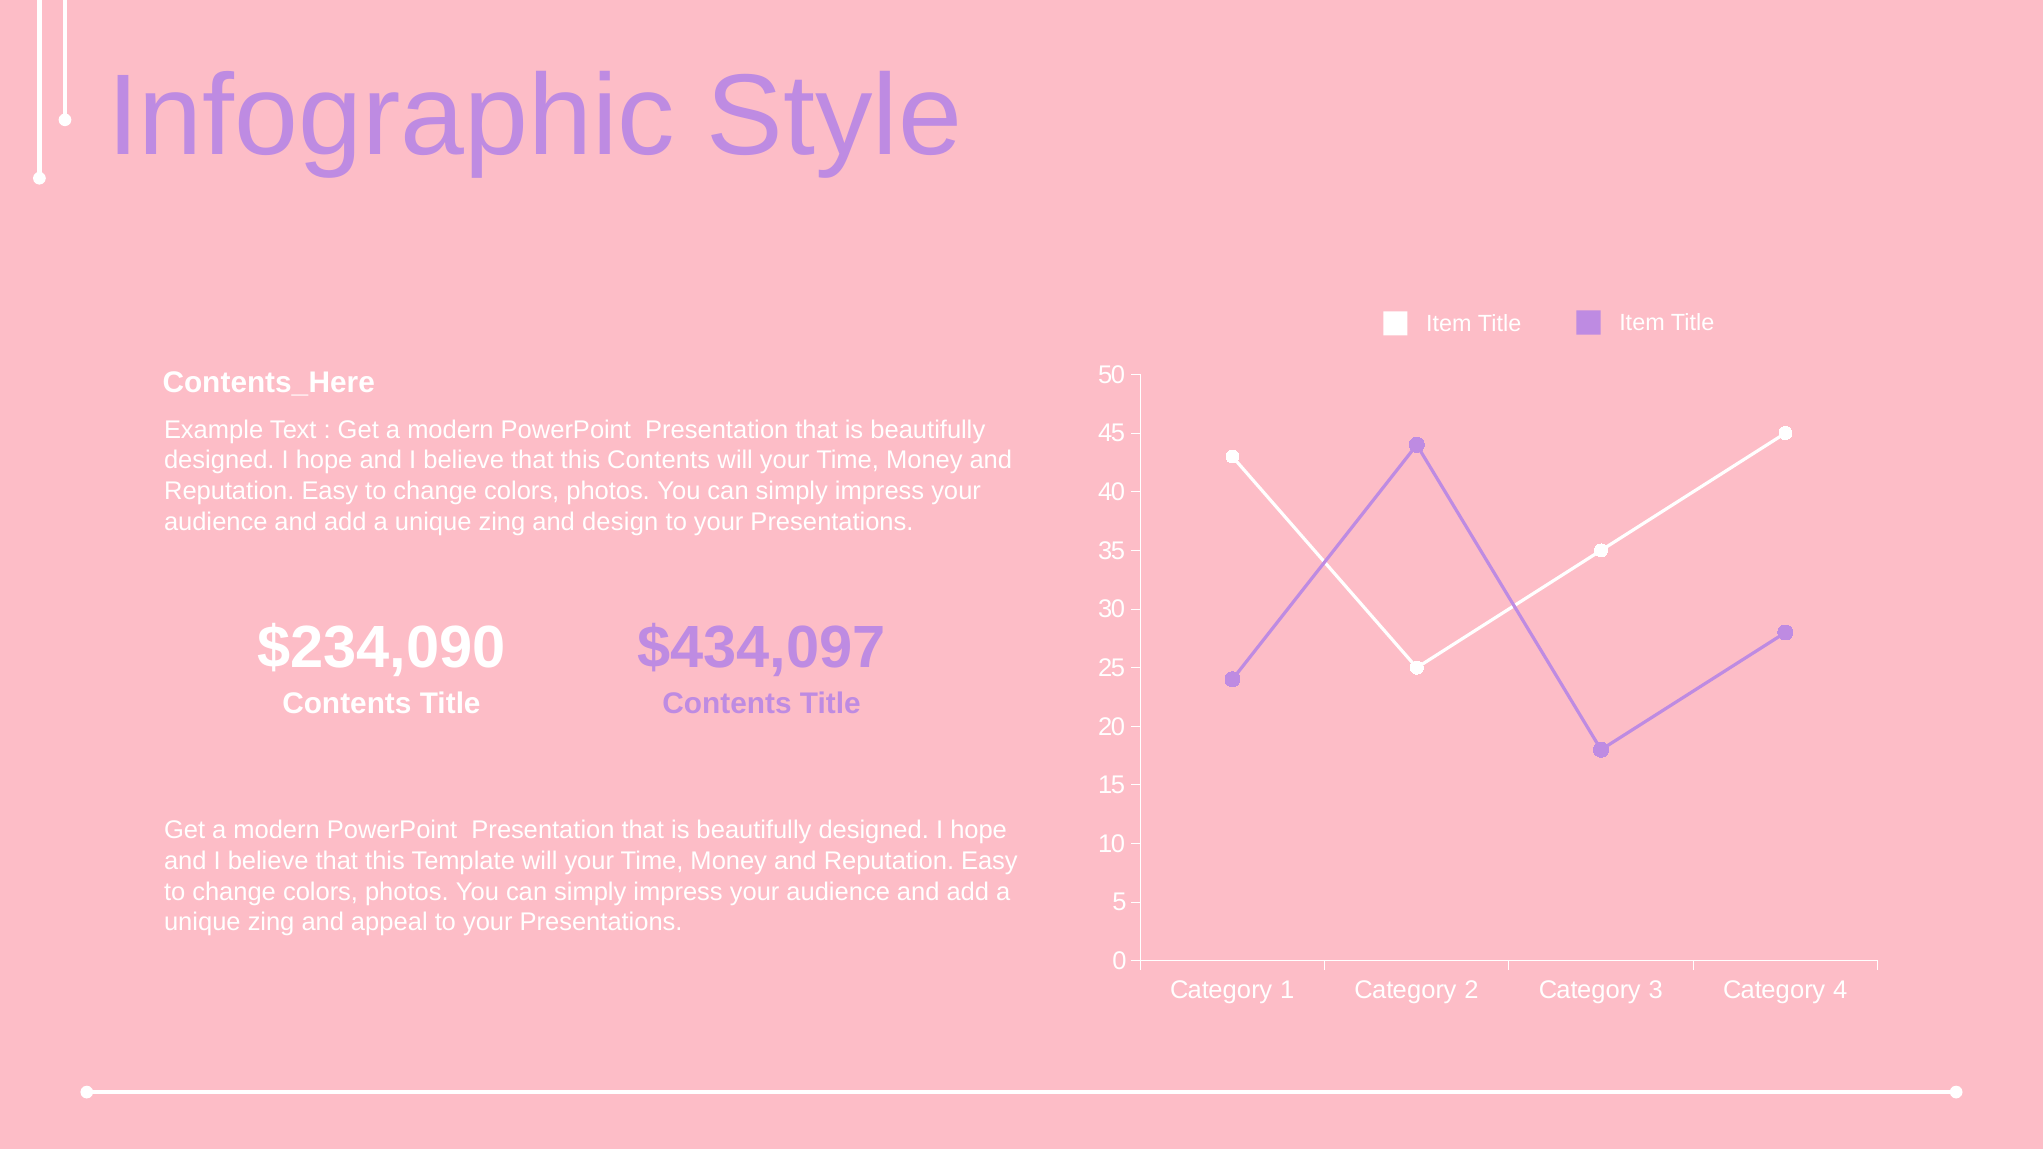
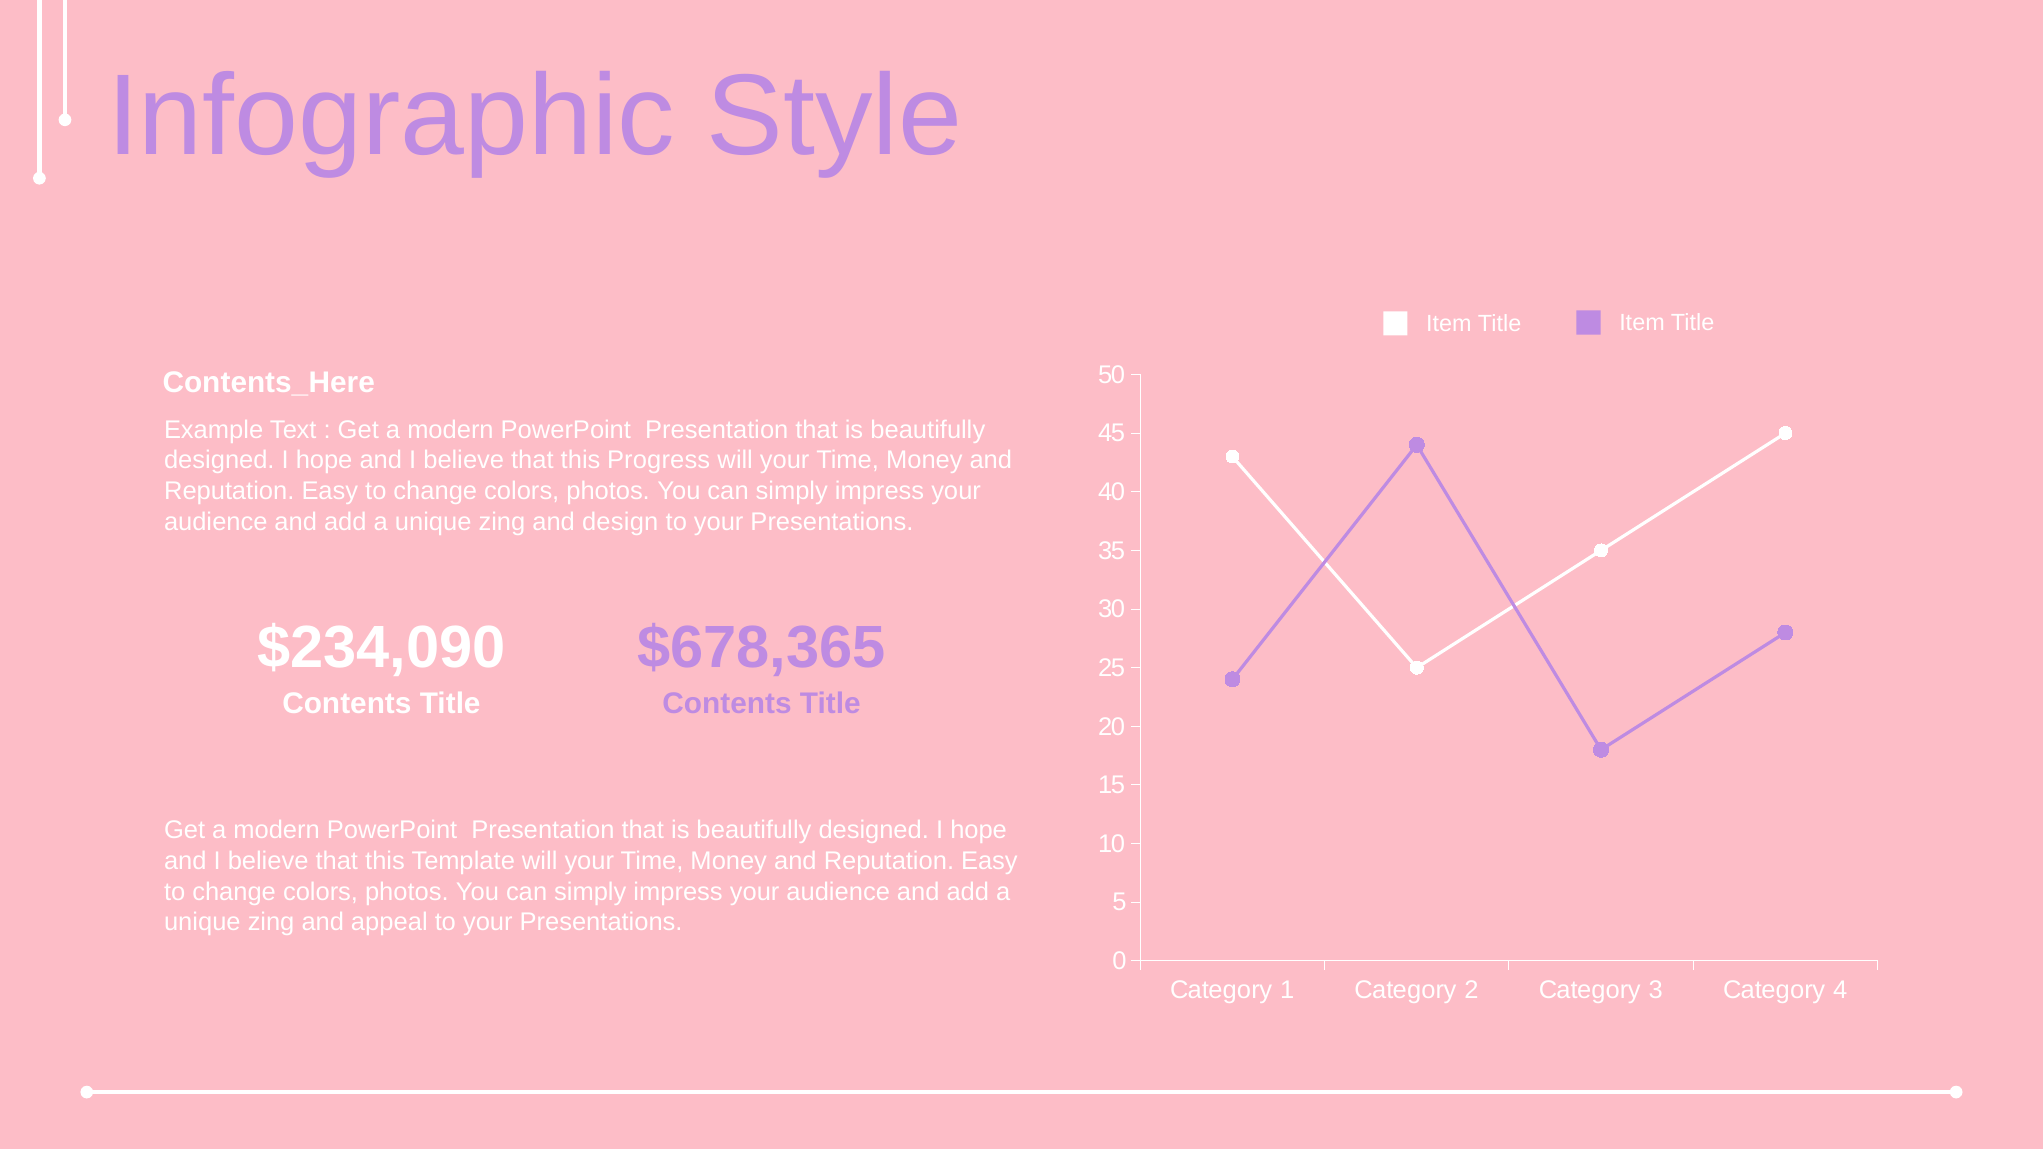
this Contents: Contents -> Progress (659, 461)
$434,097: $434,097 -> $678,365 (762, 648)
